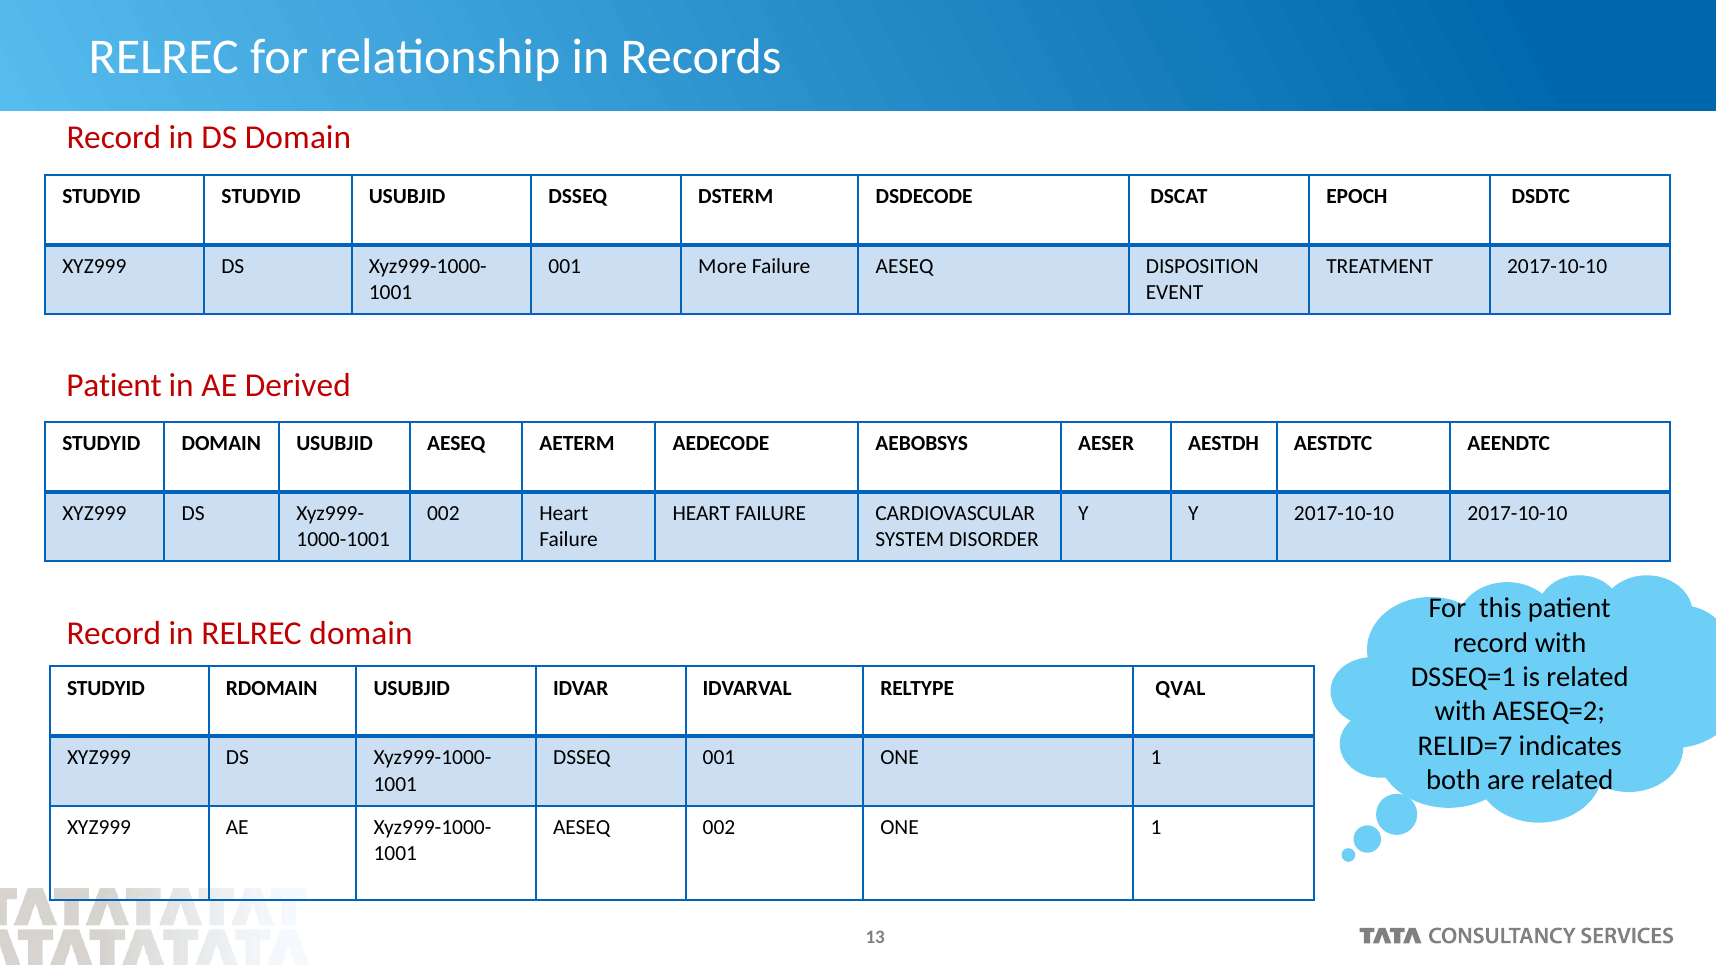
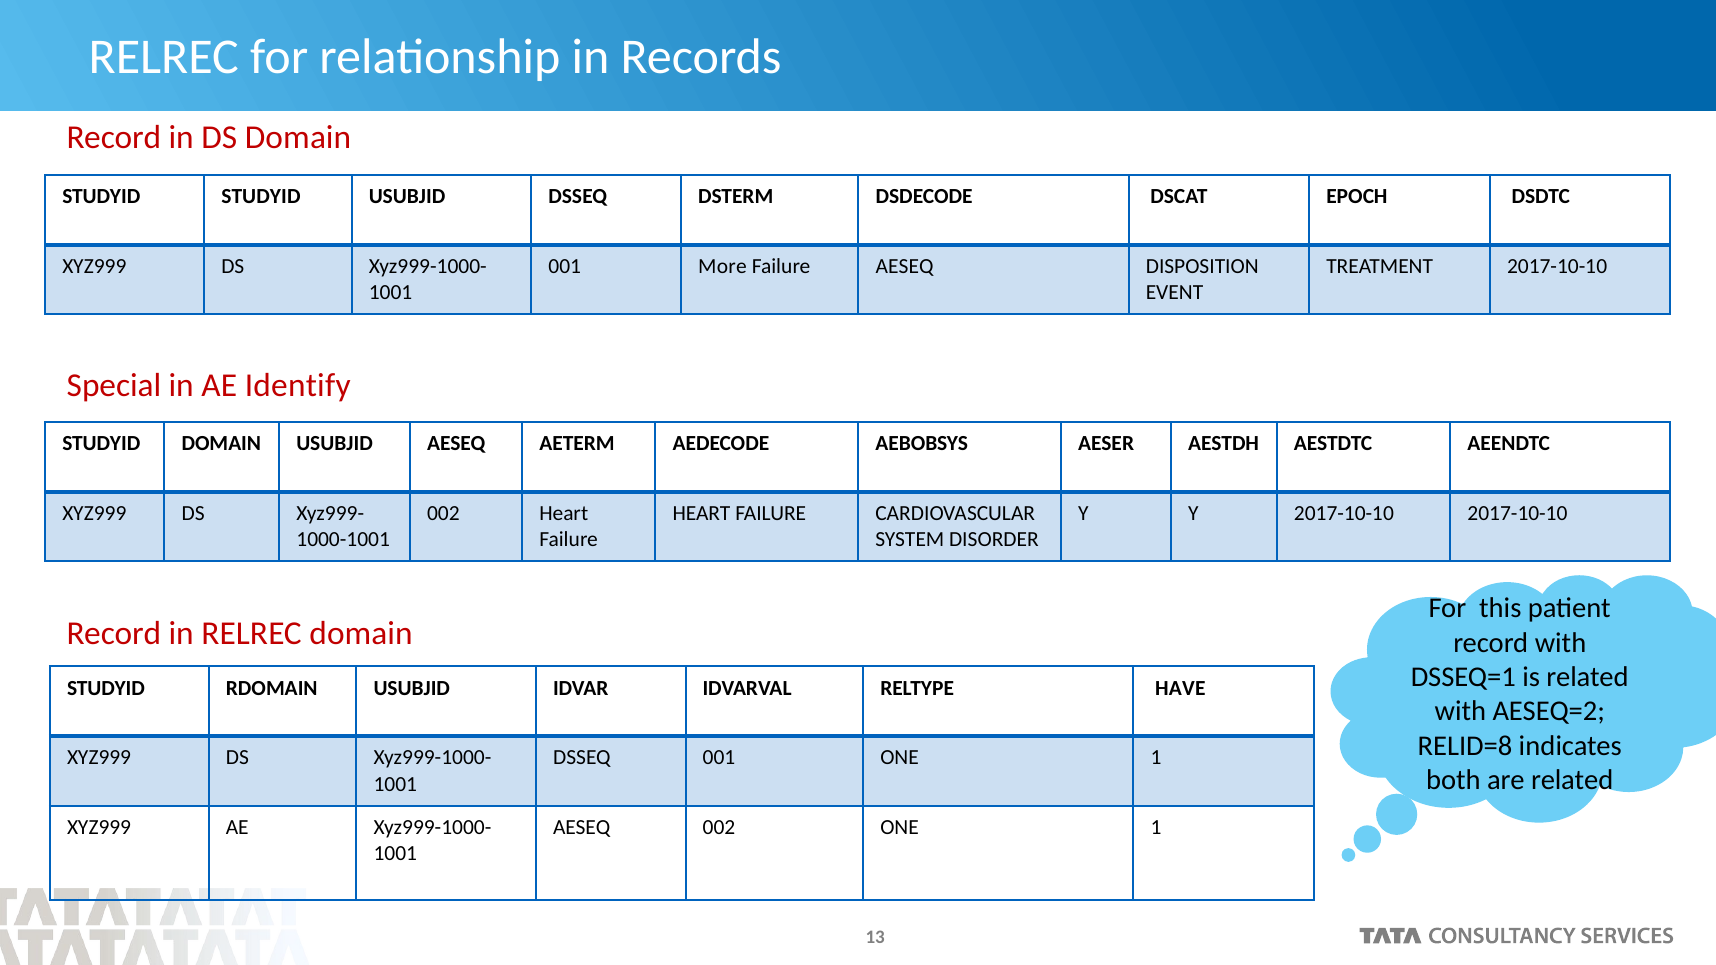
Patient: Patient -> Special (114, 386)
Derived: Derived -> Identify (298, 386)
QVAL: QVAL -> HAVE (1180, 688)
RELID=7: RELID=7 -> RELID=8 (1465, 746)
